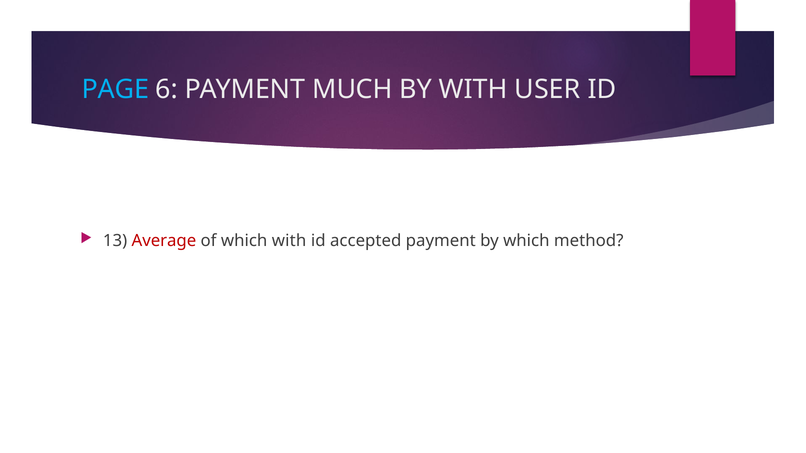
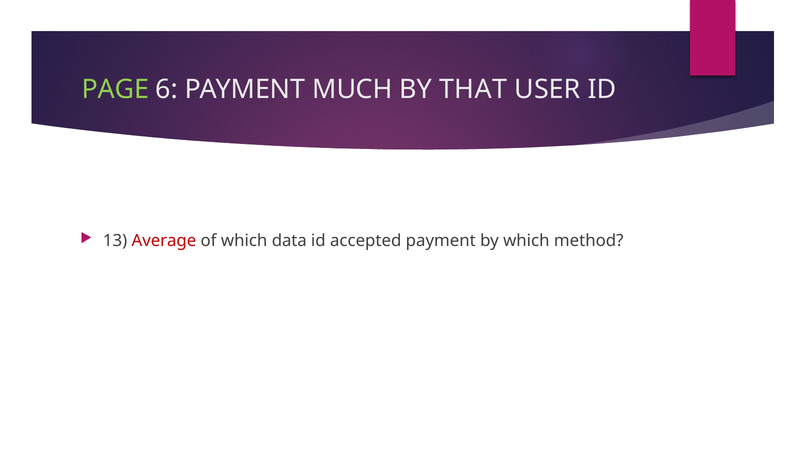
PAGE colour: light blue -> light green (116, 90)
BY WITH: WITH -> THAT (473, 90)
which with: with -> data (289, 241)
